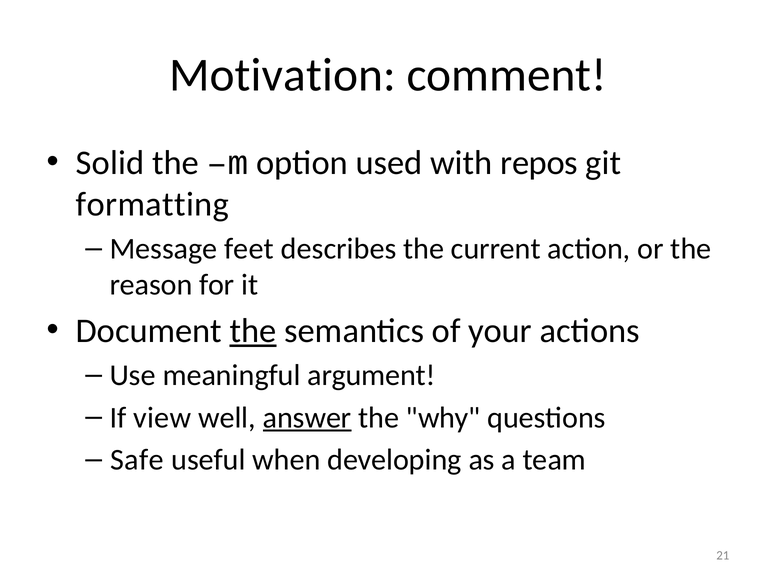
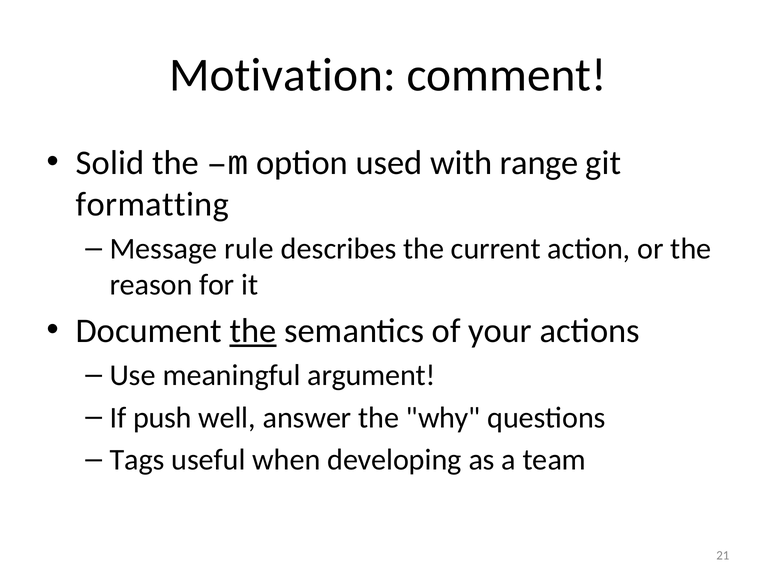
repos: repos -> range (539, 163)
feet: feet -> rule (249, 249)
view: view -> push (162, 418)
answer underline: present -> none (307, 418)
Safe: Safe -> Tags (137, 460)
